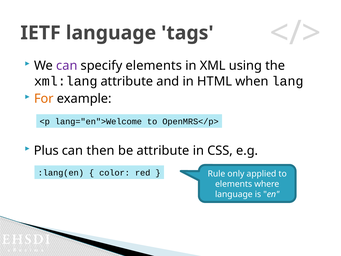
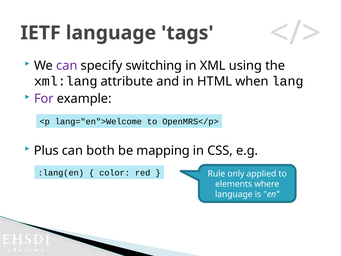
specify elements: elements -> switching (154, 65)
For colour: orange -> purple (44, 99)
then: then -> both (101, 150)
be attribute: attribute -> mapping (163, 150)
